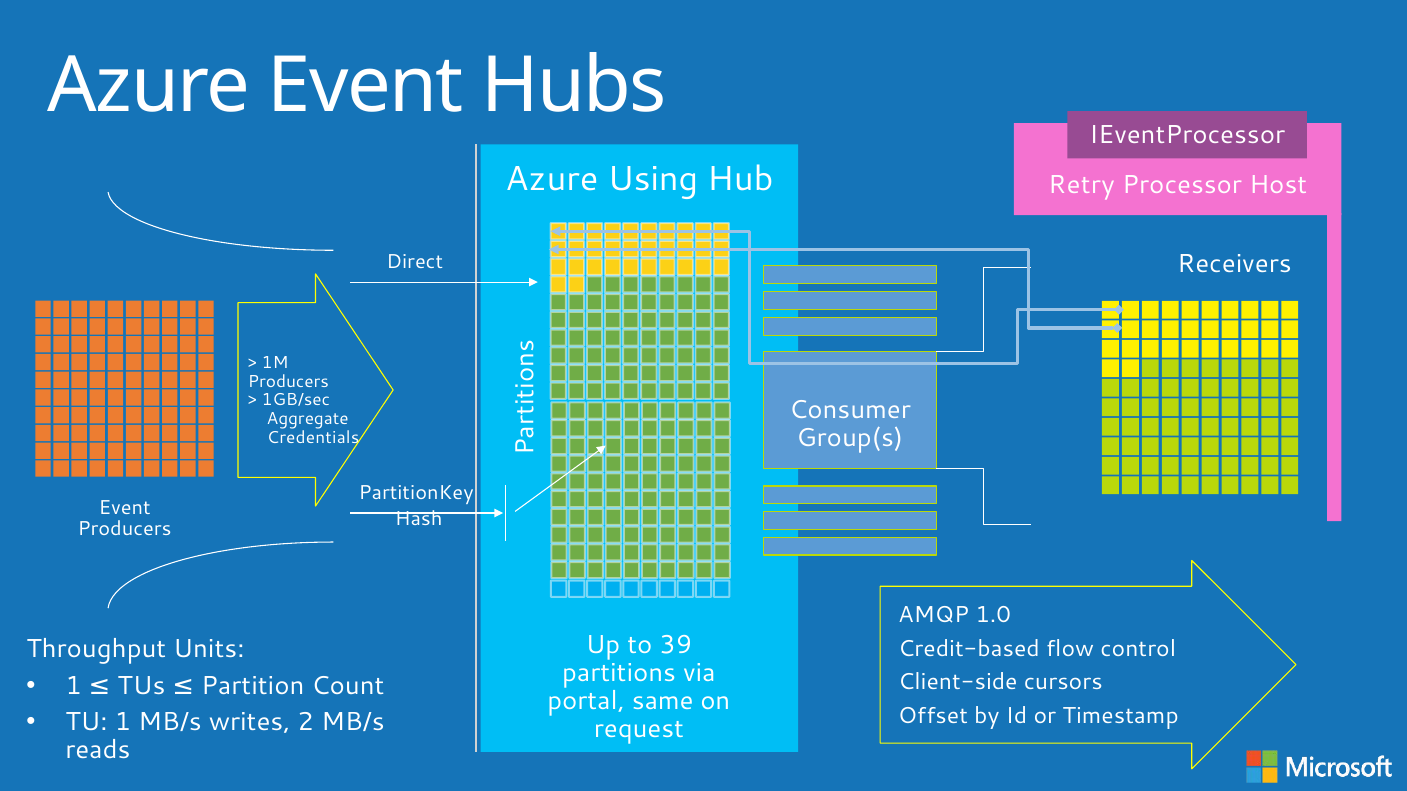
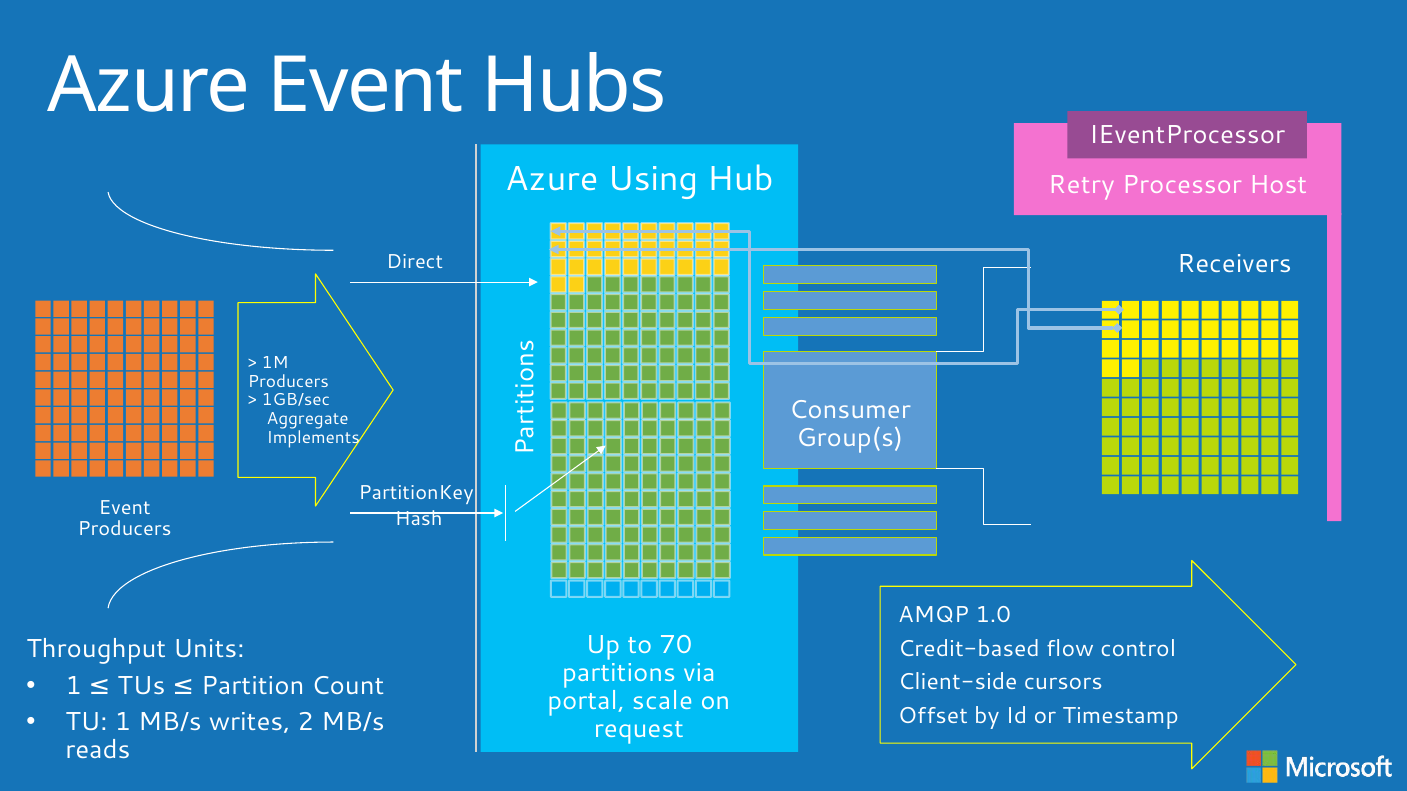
Credentials: Credentials -> Implements (313, 438)
39: 39 -> 70 (676, 645)
same: same -> scale (662, 701)
